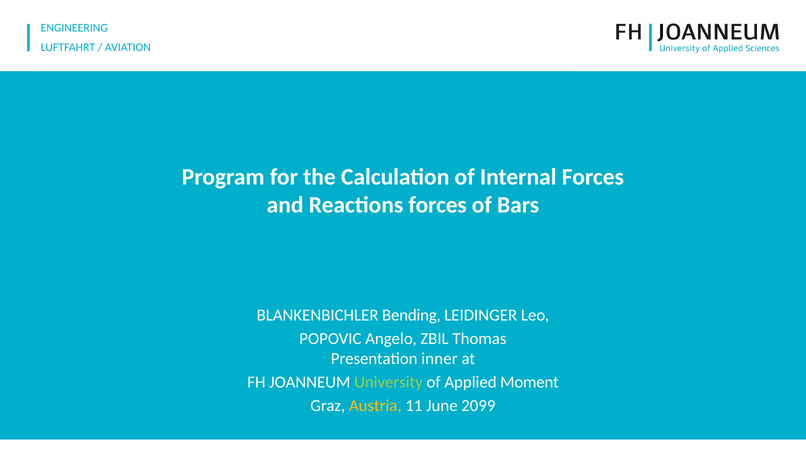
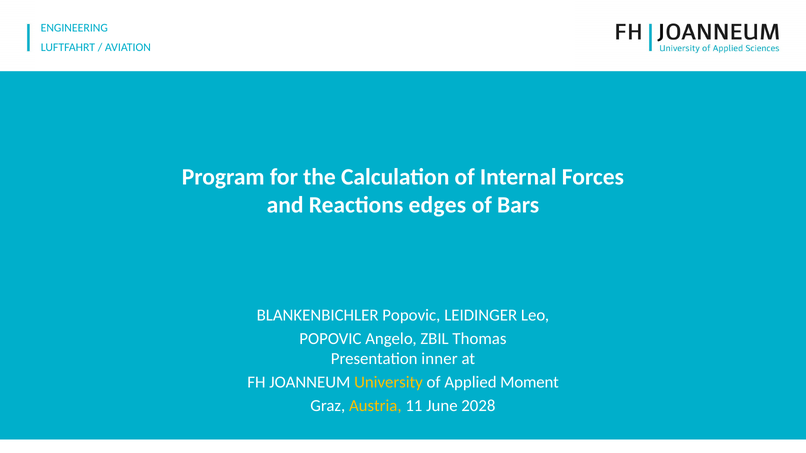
Reactions forces: forces -> edges (437, 205)
BLANKENBICHLER Bending: Bending -> Popovic (411, 315)
University colour: light green -> yellow (388, 383)
2099: 2099 -> 2028 (478, 406)
